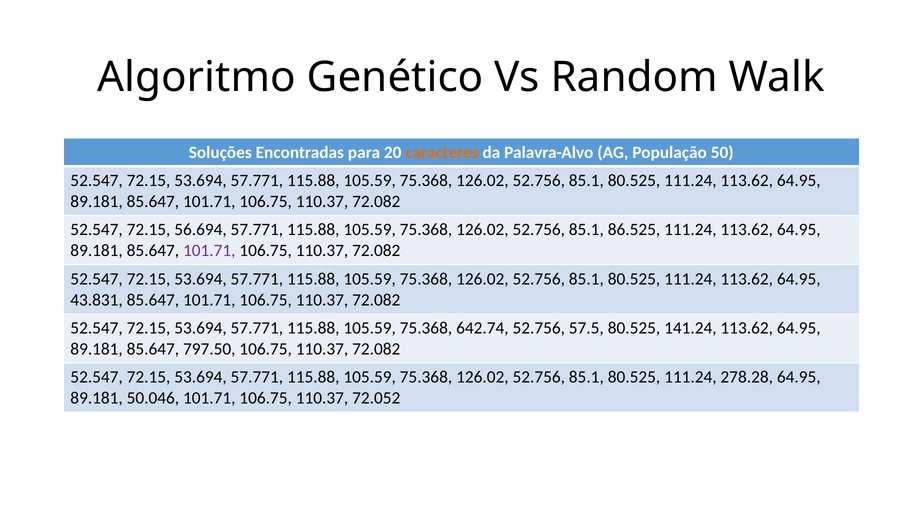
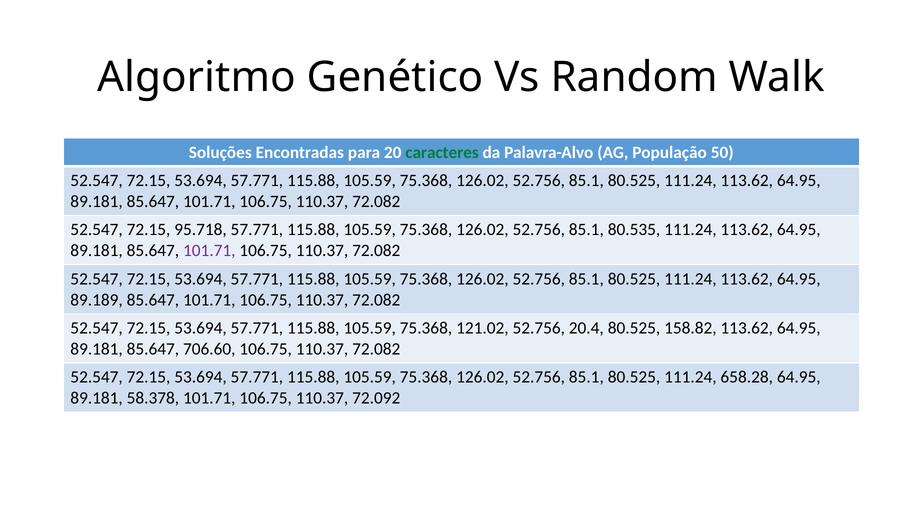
caracteres colour: orange -> green (442, 152)
56.694: 56.694 -> 95.718 (201, 230)
86.525: 86.525 -> 80.535 (634, 230)
43.831: 43.831 -> 89.189 (97, 300)
642.74: 642.74 -> 121.02 (482, 328)
57.5: 57.5 -> 20.4 (586, 328)
141.24: 141.24 -> 158.82 (690, 328)
797.50: 797.50 -> 706.60 (209, 349)
278.28: 278.28 -> 658.28 (747, 377)
50.046: 50.046 -> 58.378 (153, 398)
72.052: 72.052 -> 72.092 (376, 398)
